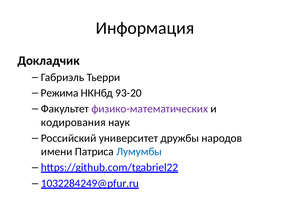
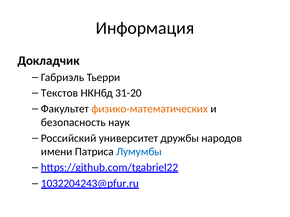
Режима: Режима -> Текстов (60, 93)
93-20: 93-20 -> 31-20 (128, 93)
физико-математических colour: purple -> orange (150, 109)
кодирования: кодирования -> безопасность (73, 123)
1032284249@pfur.ru: 1032284249@pfur.ru -> 1032204243@pfur.ru (90, 184)
